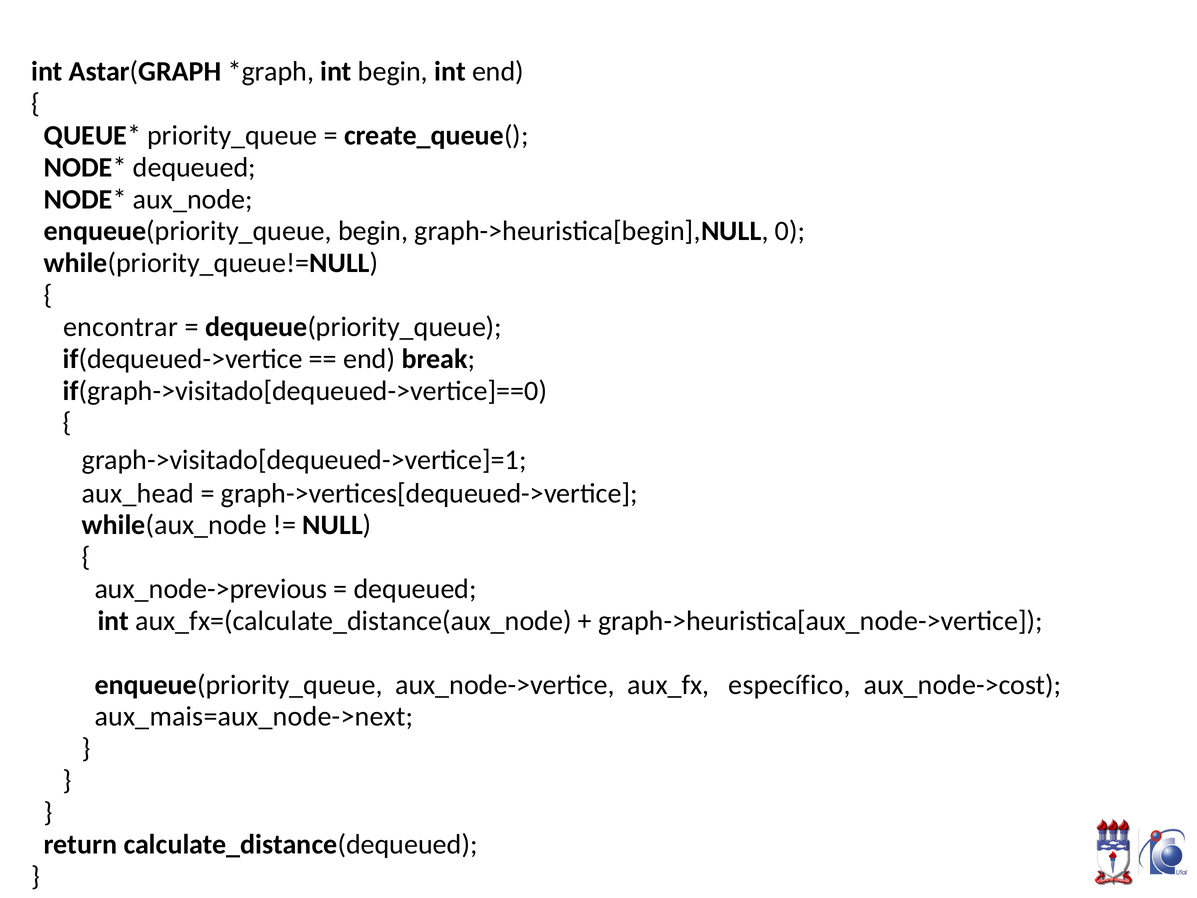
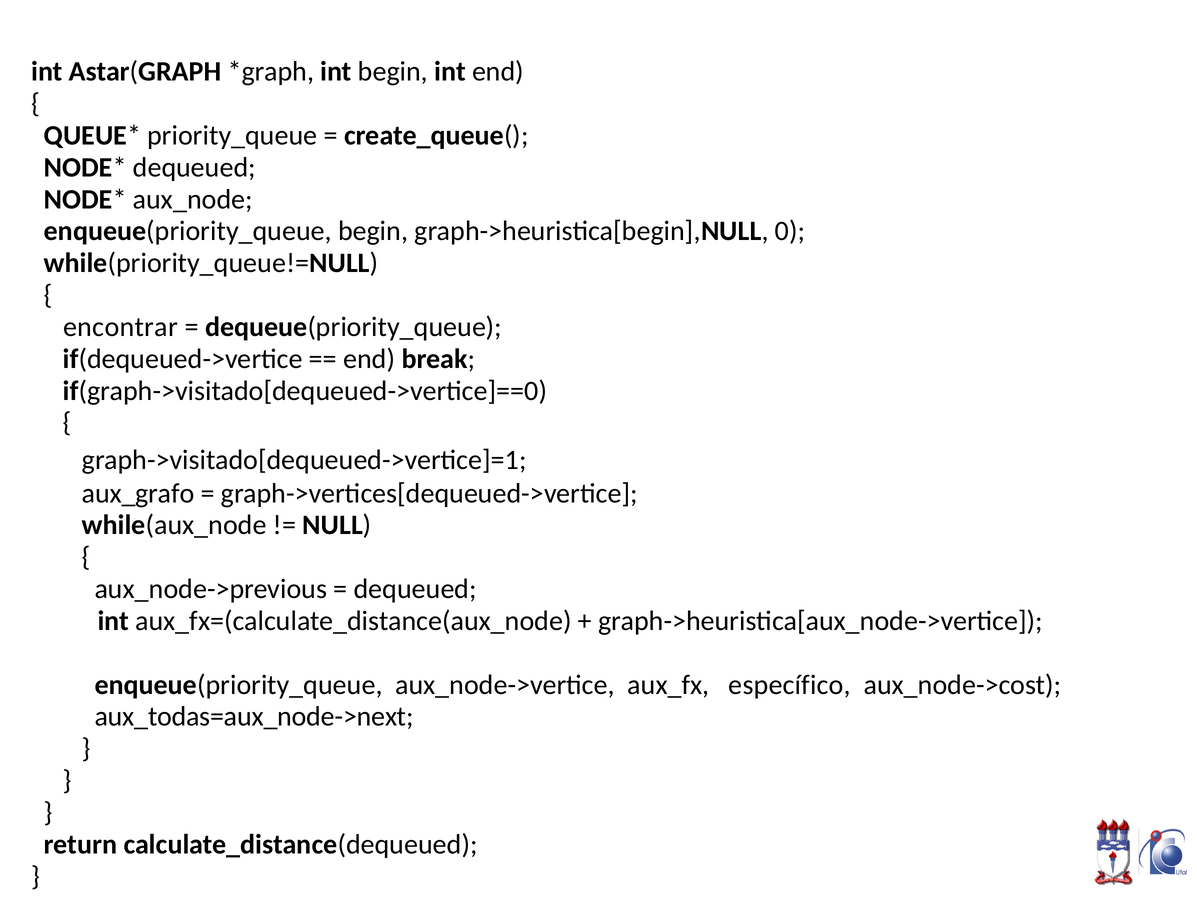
aux_head: aux_head -> aux_grafo (138, 493)
aux_mais=aux_node->next: aux_mais=aux_node->next -> aux_todas=aux_node->next (254, 716)
